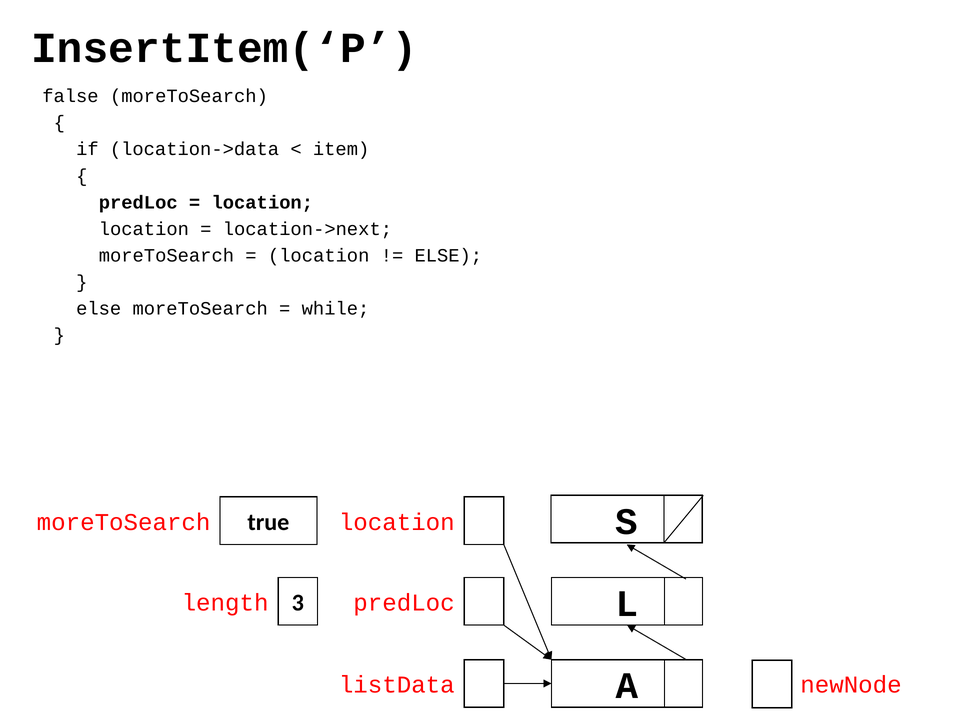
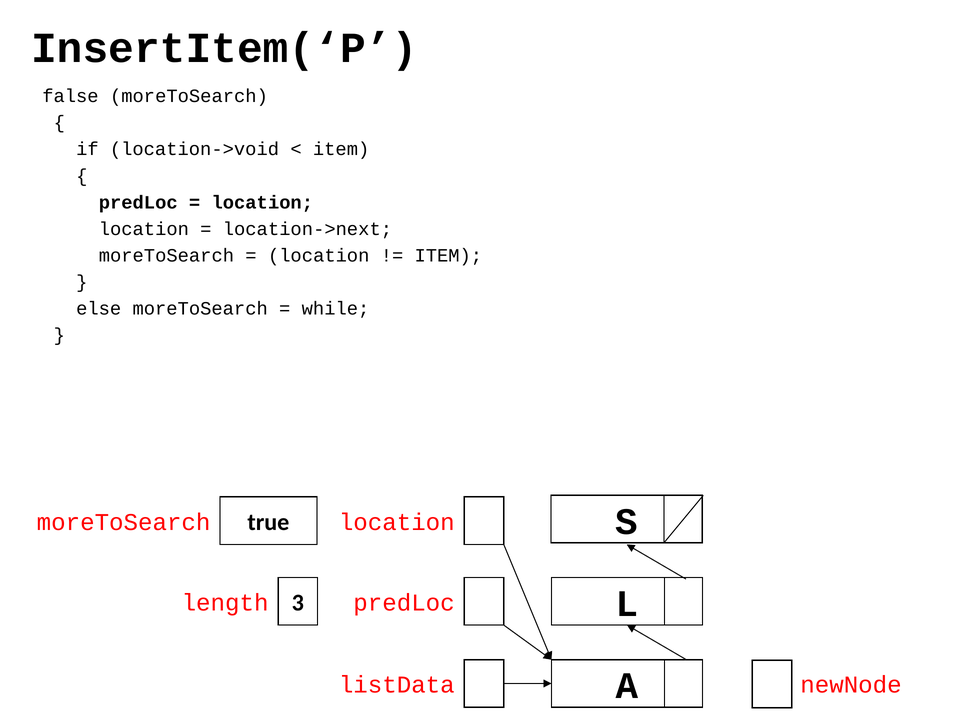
location->data: location->data -> location->void (194, 149)
ELSE: ELSE -> ITEM (448, 255)
